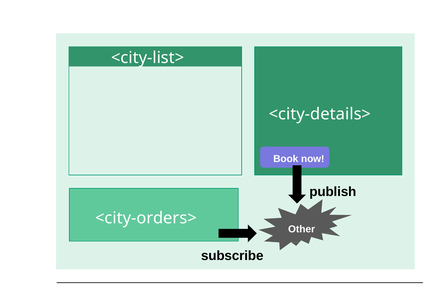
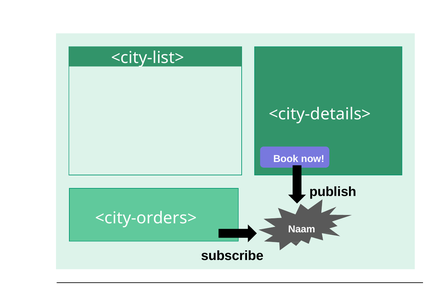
Other: Other -> Naam (302, 229)
